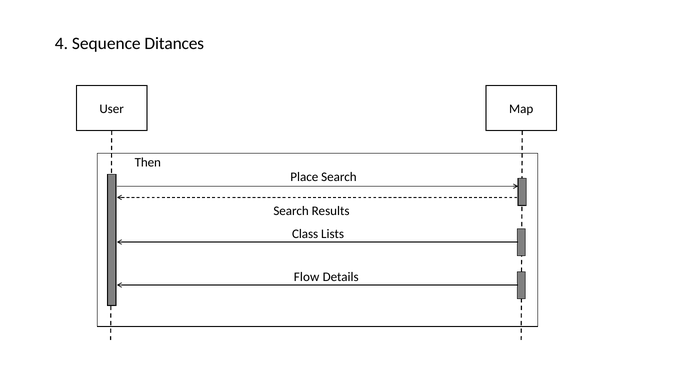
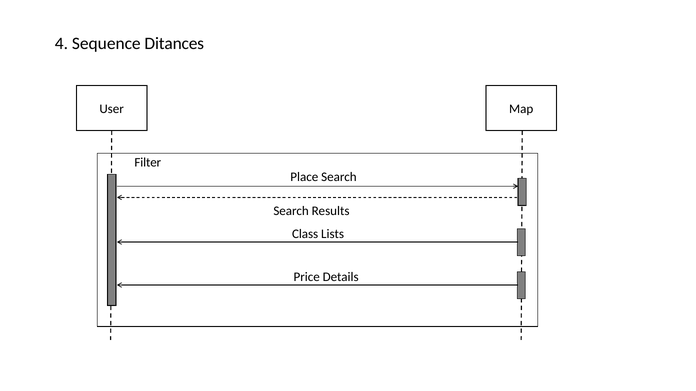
Then: Then -> Filter (148, 163)
Flow: Flow -> Price (307, 277)
